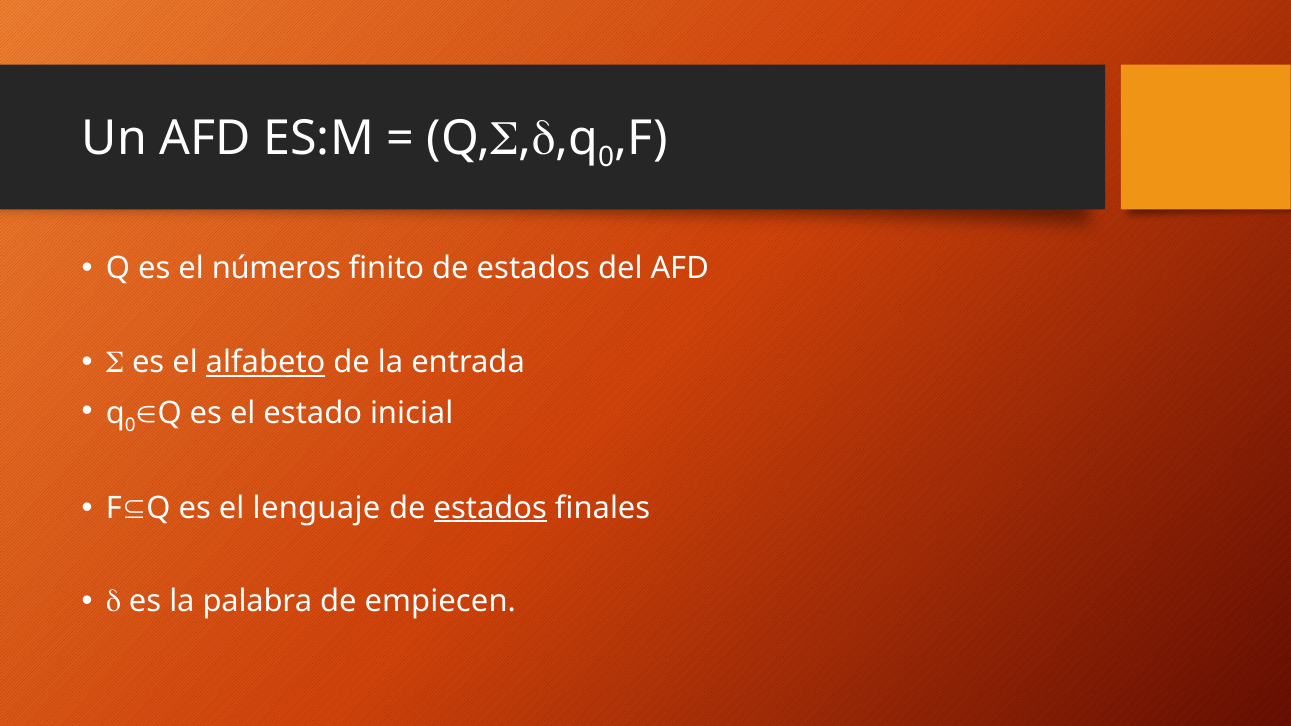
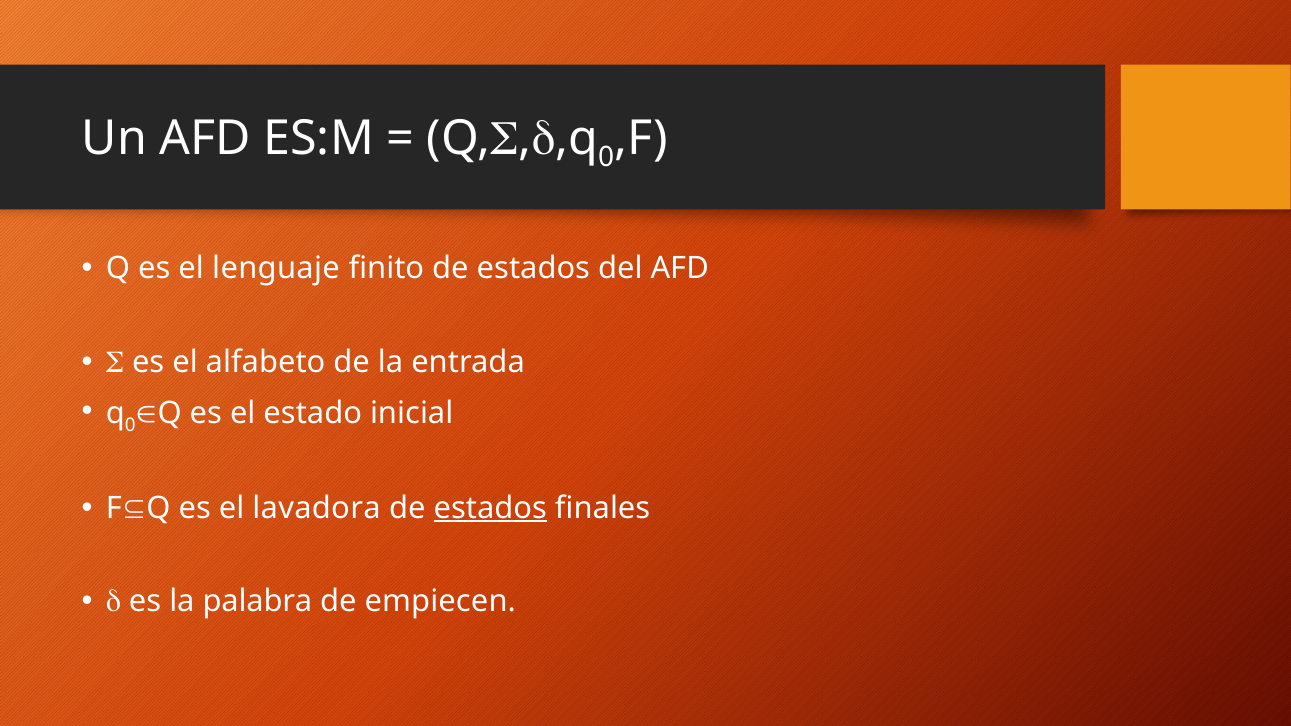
números: números -> lenguaje (276, 269)
alfabeto underline: present -> none (266, 362)
lenguaje: lenguaje -> lavadora (316, 508)
